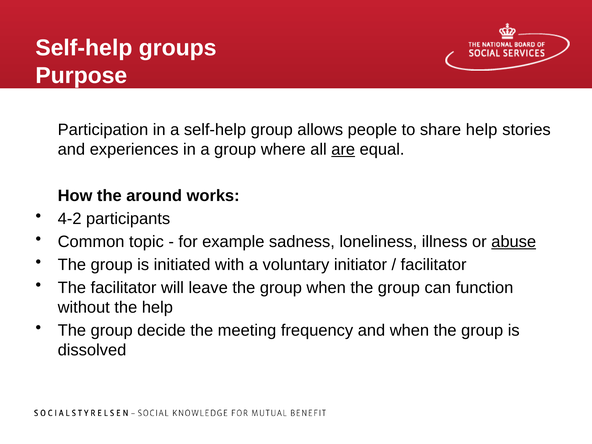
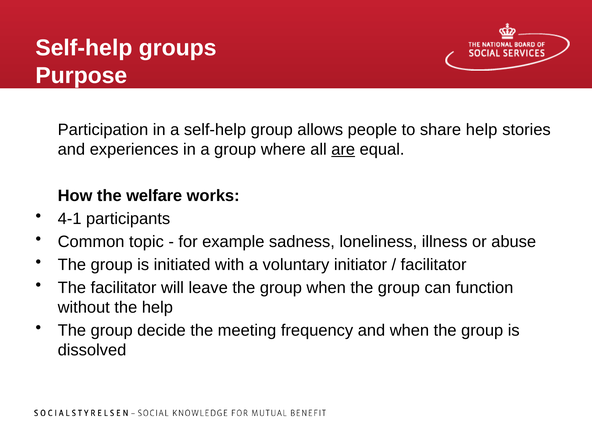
around: around -> welfare (154, 196)
4-2: 4-2 -> 4-1 (70, 219)
abuse underline: present -> none (514, 242)
